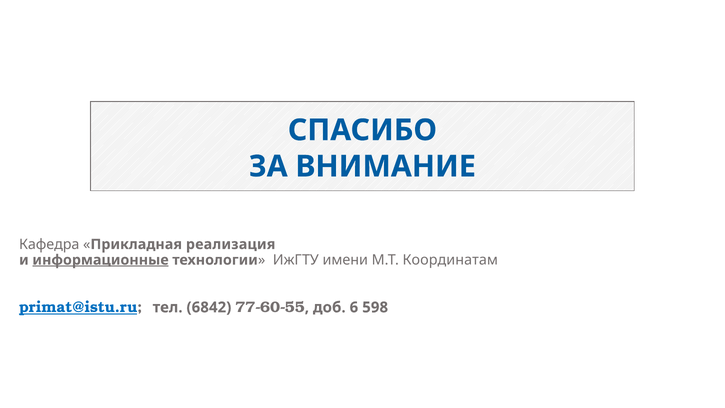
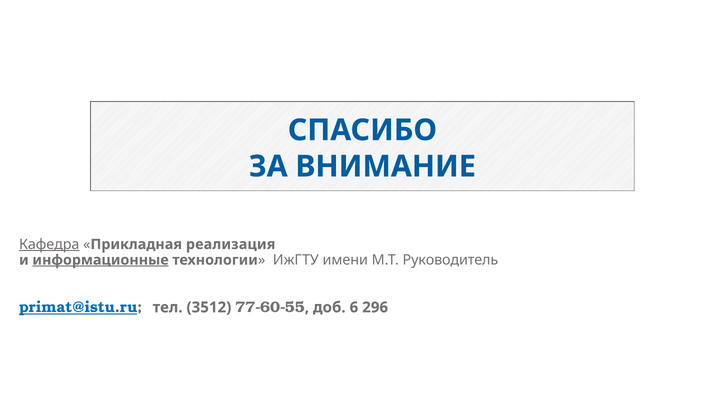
Кафедра underline: none -> present (49, 244)
Координатам: Координатам -> Руководитель (450, 260)
6842: 6842 -> 3512 (209, 307)
598: 598 -> 296 (375, 307)
